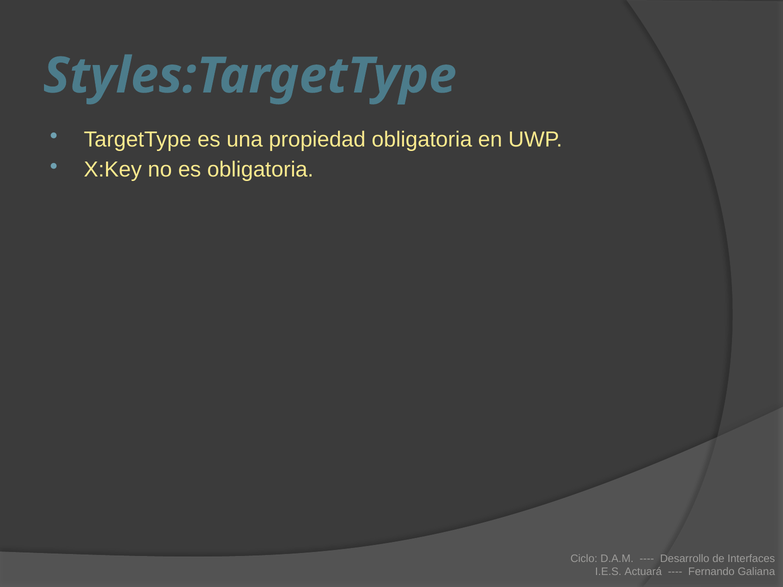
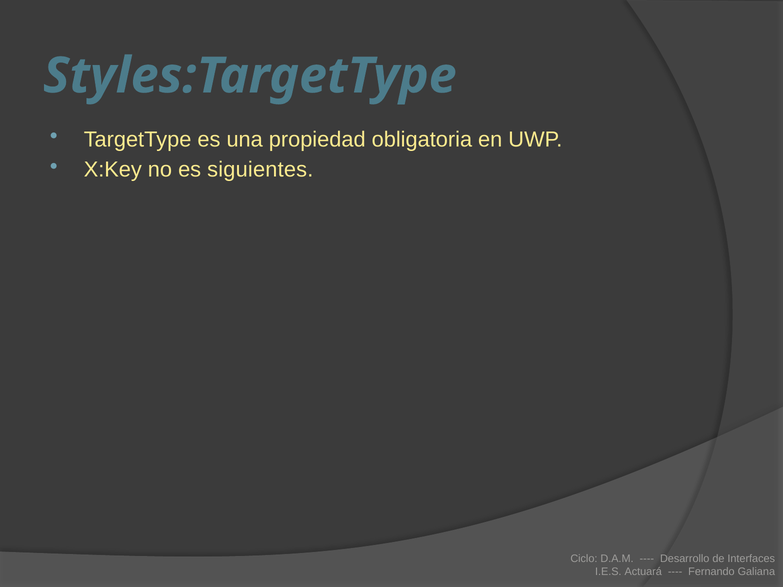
es obligatoria: obligatoria -> siguientes (260, 170)
